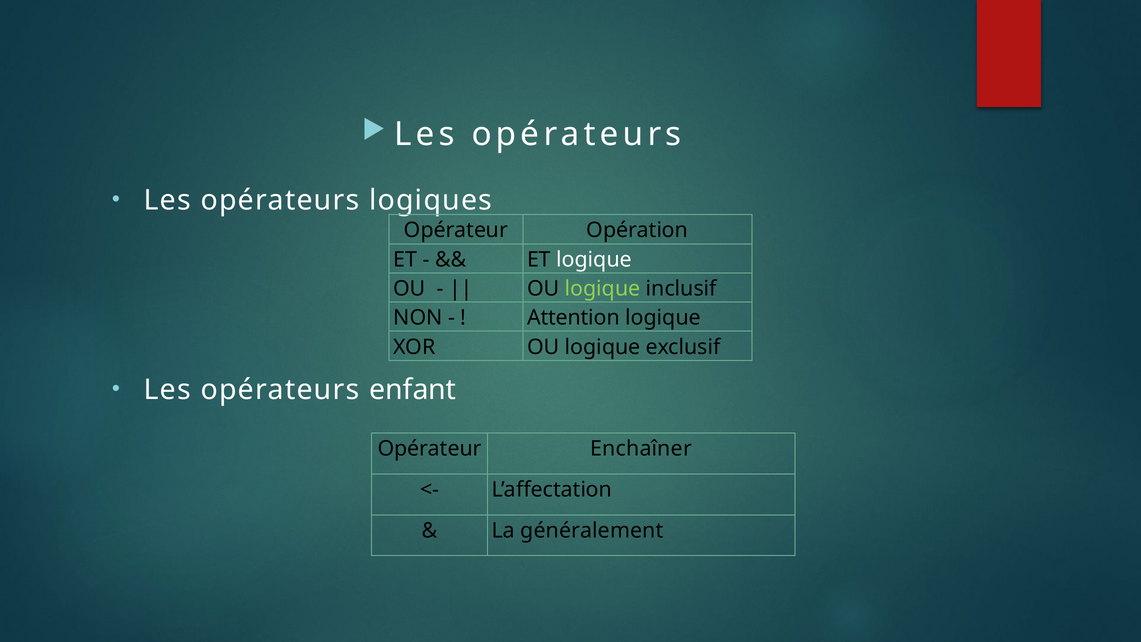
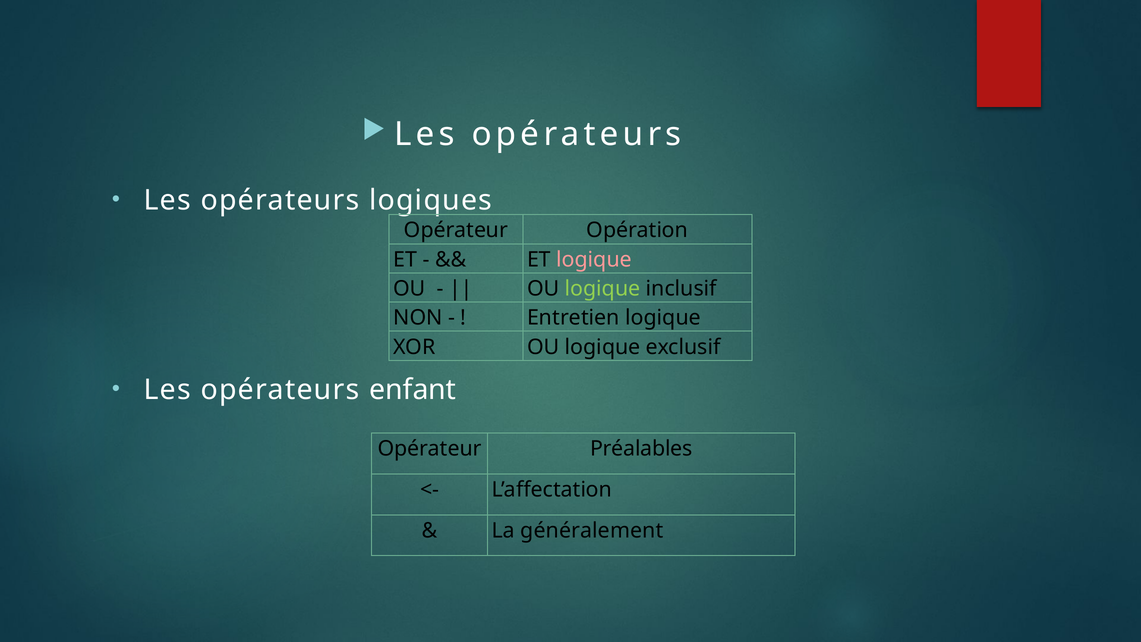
logique colour: white -> pink (594, 259)
Attention: Attention -> Entretien (573, 318)
Enchaîner: Enchaîner -> Préalables (641, 449)
